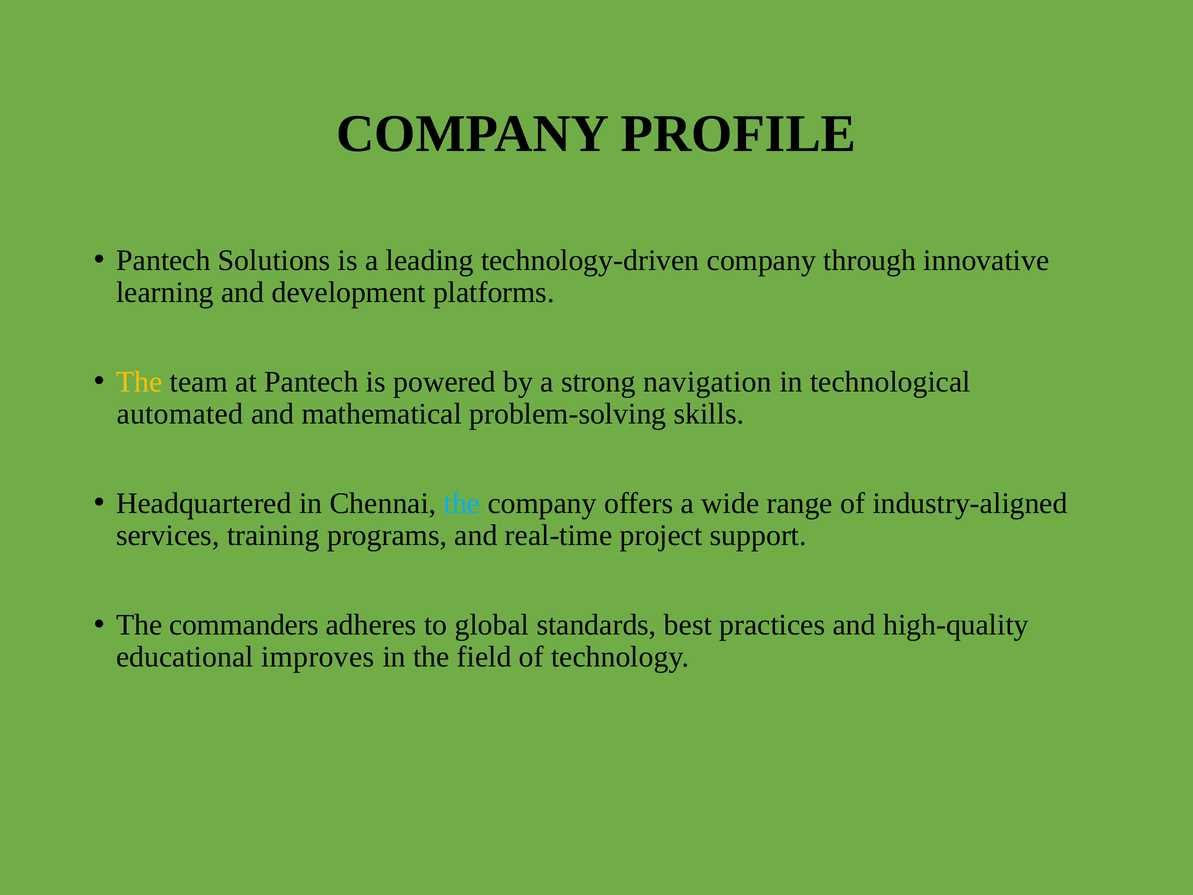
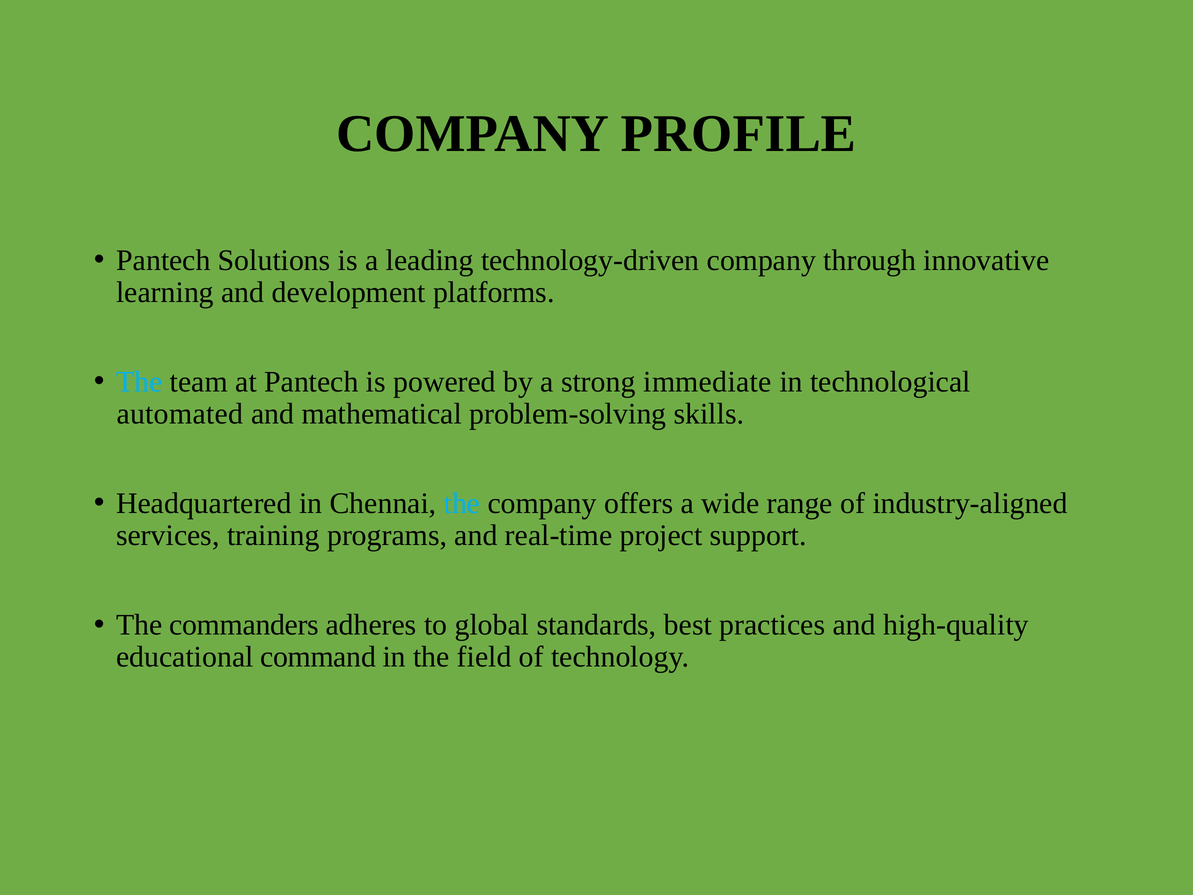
The colour: yellow -> light blue (139, 382)
navigation: navigation -> immediate (708, 382)
improves: improves -> command (318, 657)
